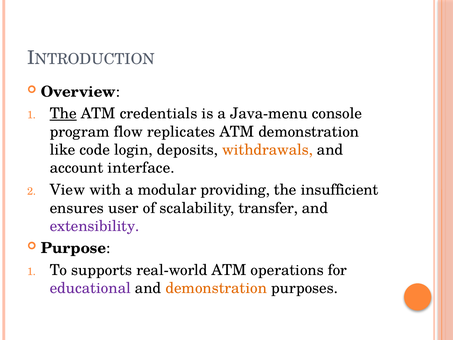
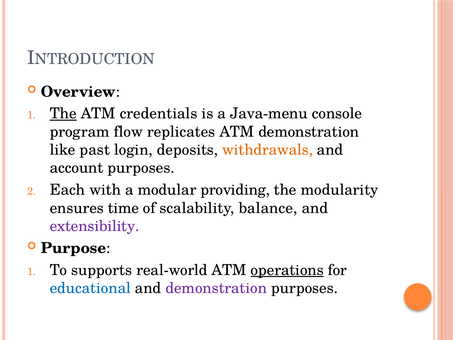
code: code -> past (95, 150)
account interface: interface -> purposes (141, 168)
View: View -> Each (67, 190)
insufficient: insufficient -> modularity (340, 190)
user: user -> time (123, 208)
transfer: transfer -> balance (268, 208)
operations underline: none -> present (287, 270)
educational colour: purple -> blue (90, 288)
demonstration colour: orange -> purple (216, 288)
